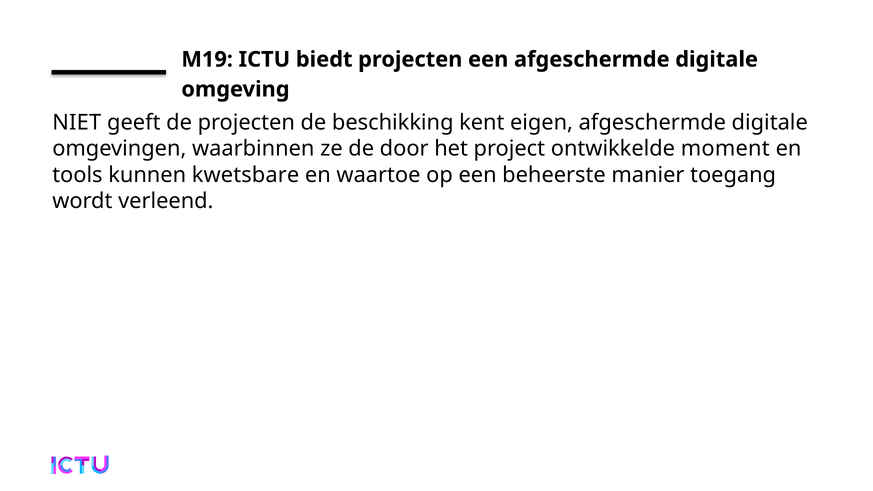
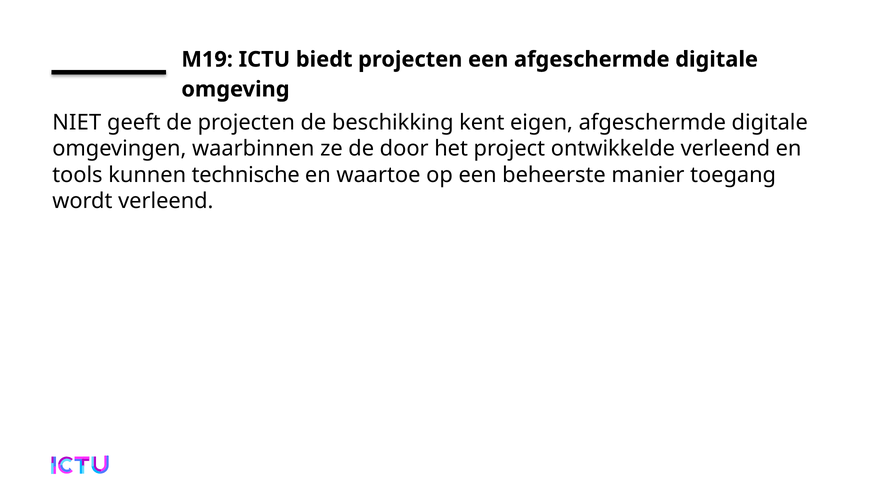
ontwikkelde moment: moment -> verleend (725, 149)
kwetsbare: kwetsbare -> technische (246, 175)
